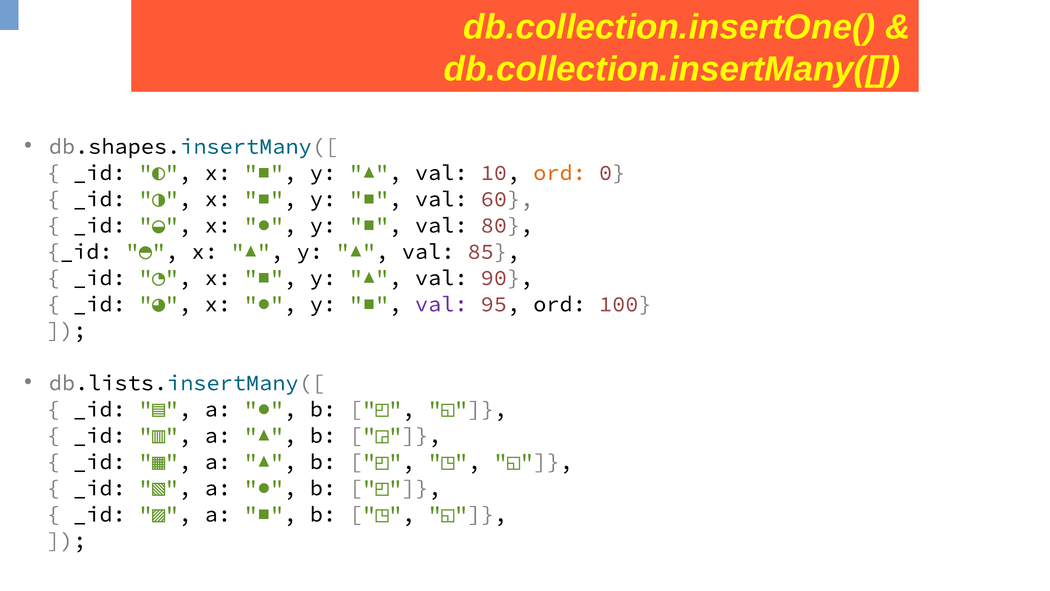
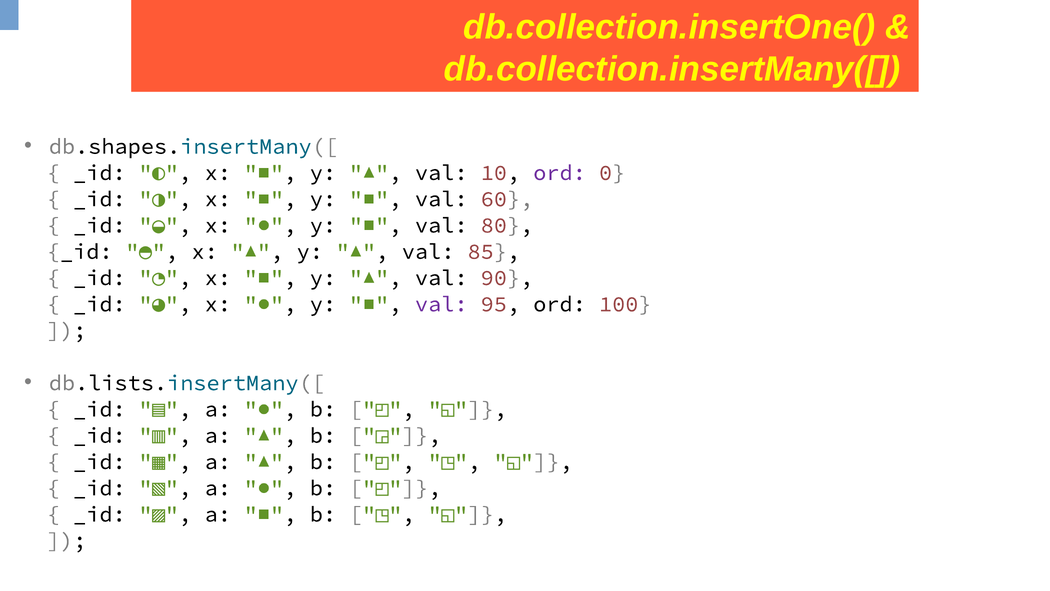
ord colour: orange -> purple (560, 173)
